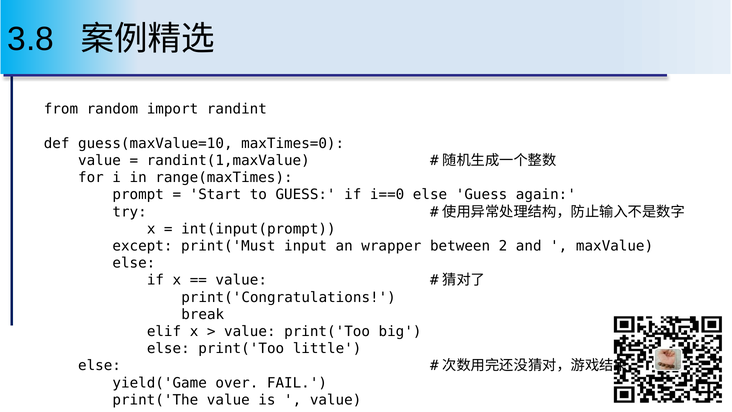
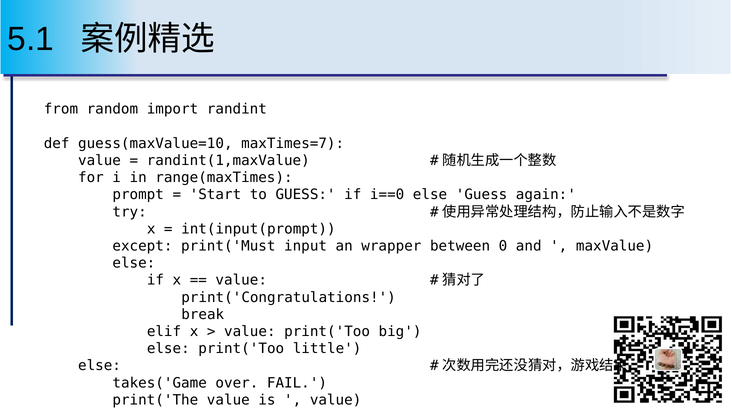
3.8: 3.8 -> 5.1 (31, 39)
maxTimes=0: maxTimes=0 -> maxTimes=7 (293, 143)
2: 2 -> 0 (503, 246)
yield('Game: yield('Game -> takes('Game (160, 383)
